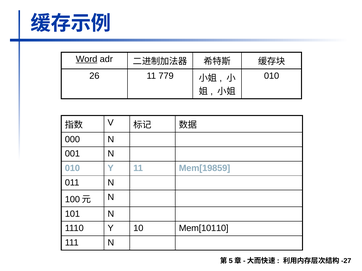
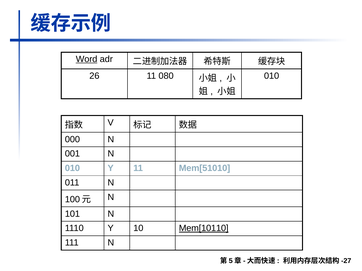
779: 779 -> 080 (166, 76)
Mem[19859: Mem[19859 -> Mem[51010 (205, 168)
Mem[10110 underline: none -> present (204, 229)
